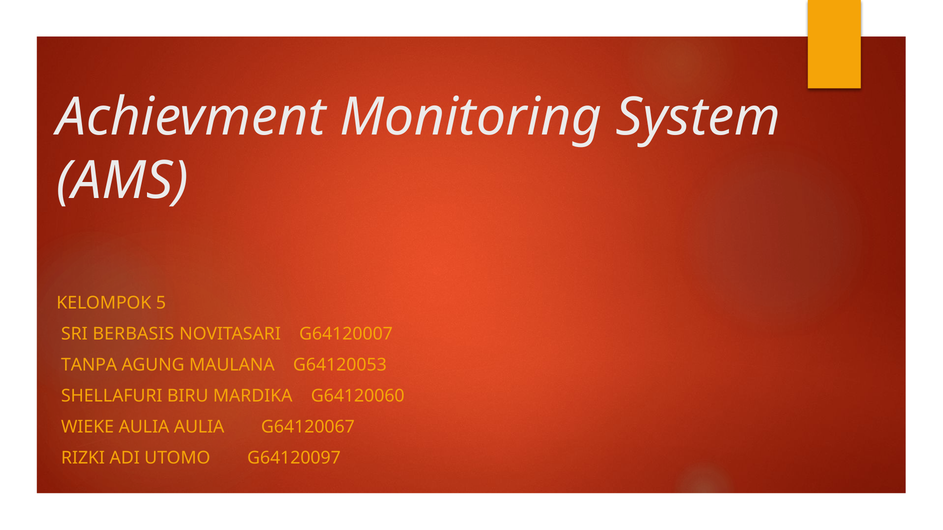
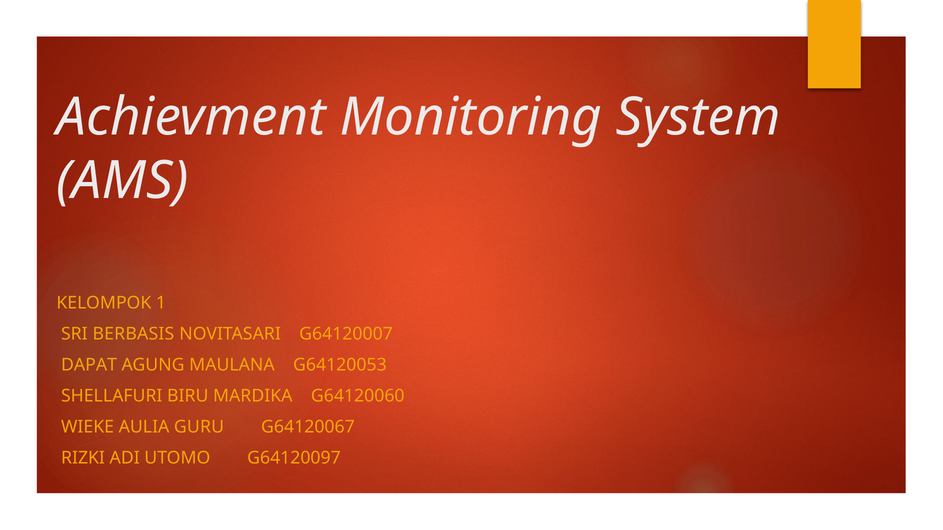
5: 5 -> 1 (161, 303)
TANPA: TANPA -> DAPAT (89, 365)
AULIA AULIA: AULIA -> GURU (199, 427)
